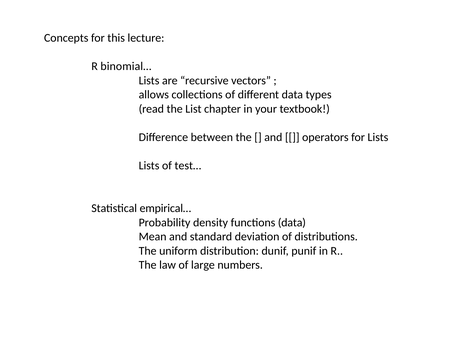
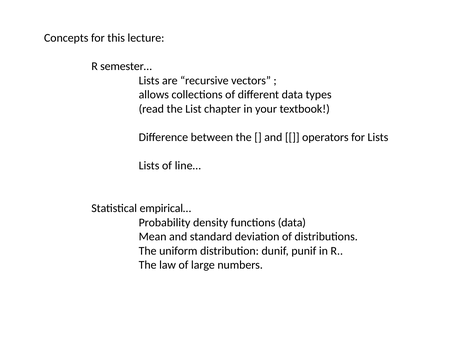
binomial…: binomial… -> semester… (126, 66)
test…: test… -> line… (188, 166)
